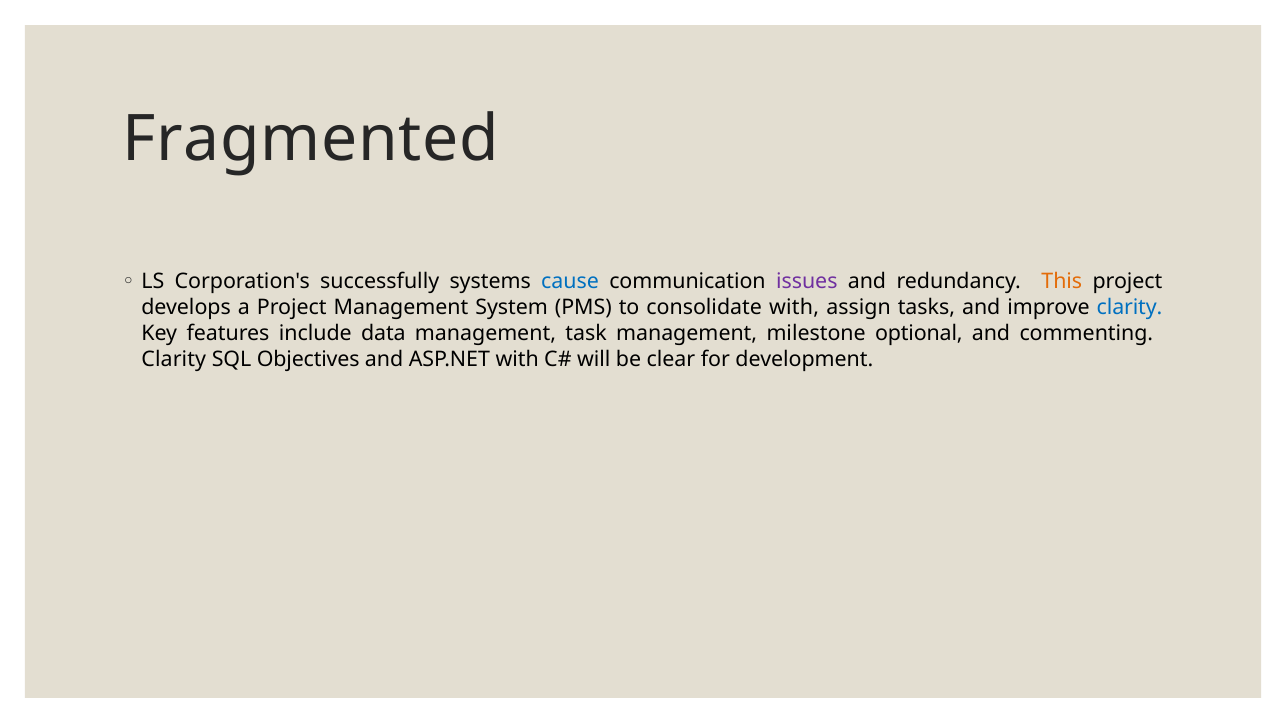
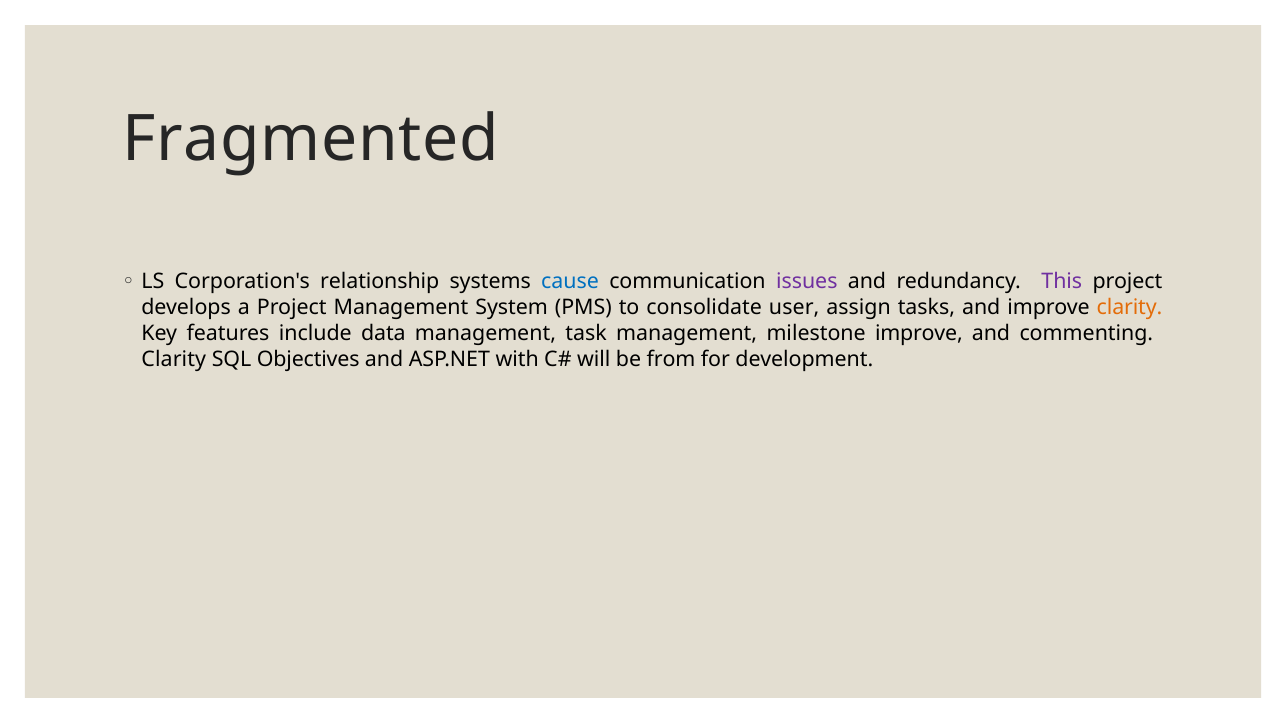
successfully: successfully -> relationship (380, 282)
This colour: orange -> purple (1062, 282)
consolidate with: with -> user (794, 308)
clarity colour: blue -> orange (1130, 308)
milestone optional: optional -> improve (919, 333)
clear: clear -> from (671, 359)
